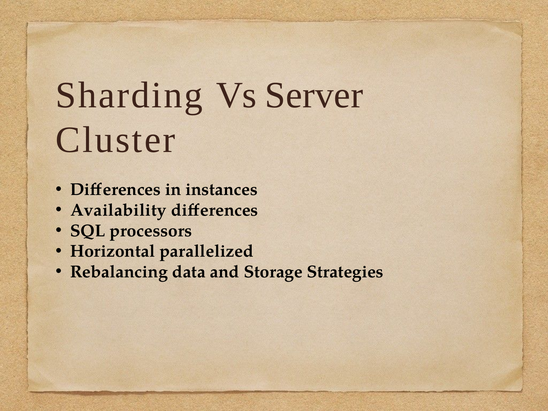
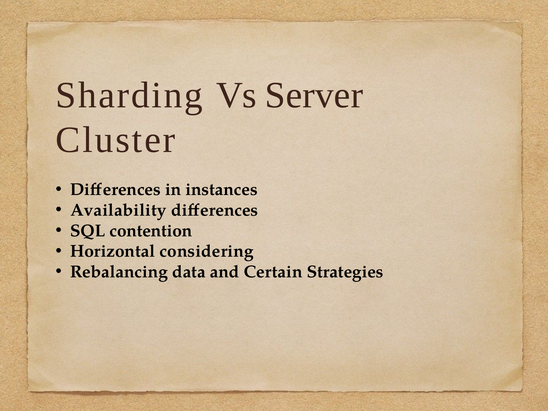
processors: processors -> contention (151, 231)
parallelized: parallelized -> considering (207, 251)
Storage: Storage -> Certain (273, 272)
